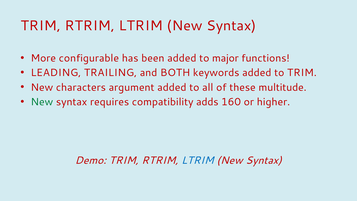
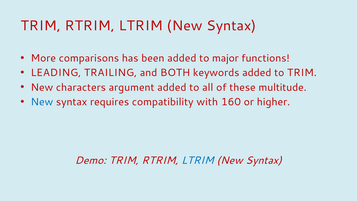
configurable: configurable -> comparisons (89, 58)
New colour: green -> blue (42, 102)
adds: adds -> with (207, 102)
